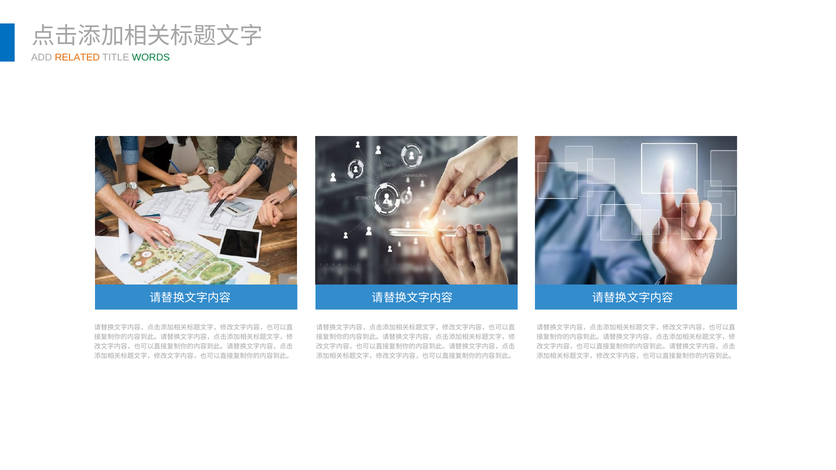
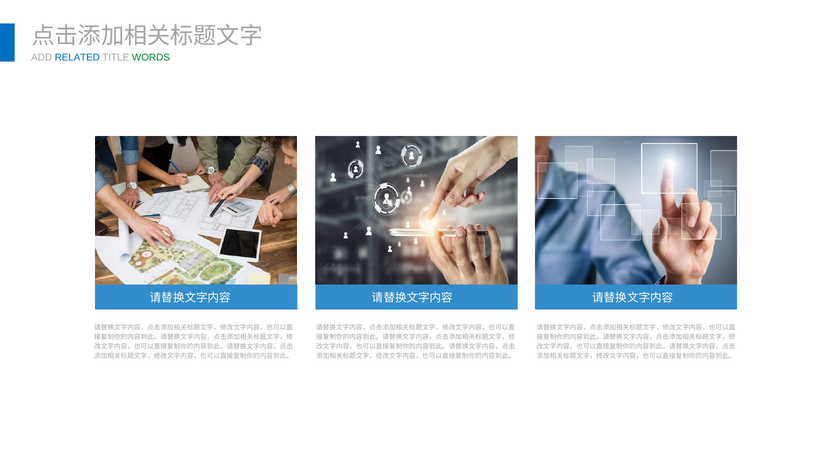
RELATED colour: orange -> blue (77, 57)
